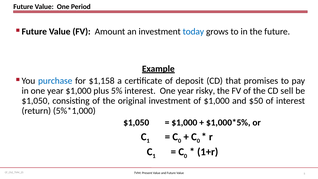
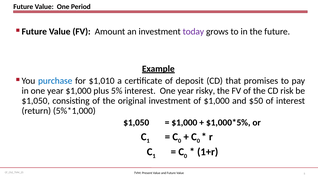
today colour: blue -> purple (193, 31)
$1,158: $1,158 -> $1,010 (102, 81)
sell: sell -> risk (287, 91)
